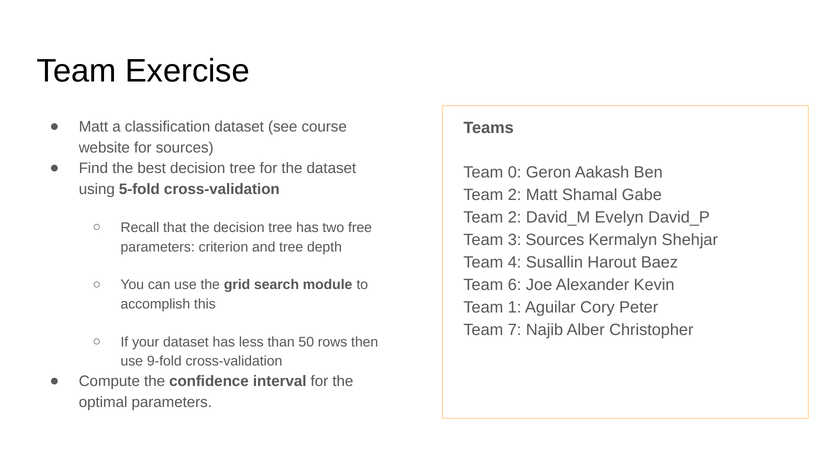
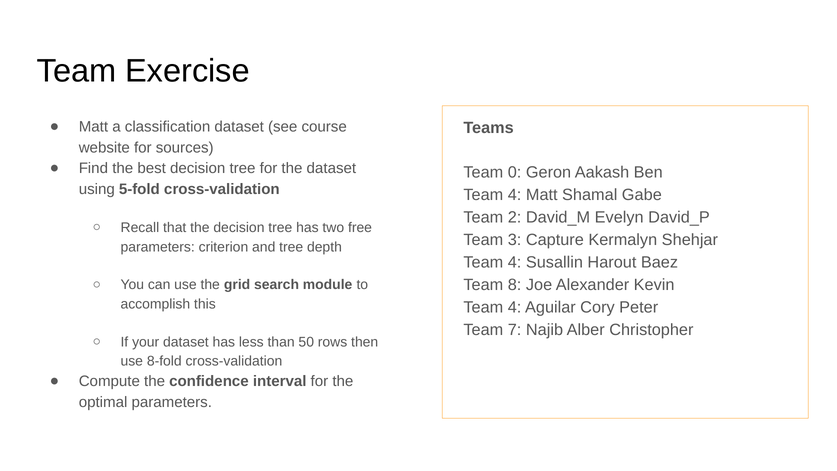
2: 2 -> 4 (515, 195)
3 Sources: Sources -> Capture (555, 240)
6: 6 -> 8 (515, 285)
1: 1 -> 4 (515, 307)
9-fold: 9-fold -> 8-fold (164, 361)
